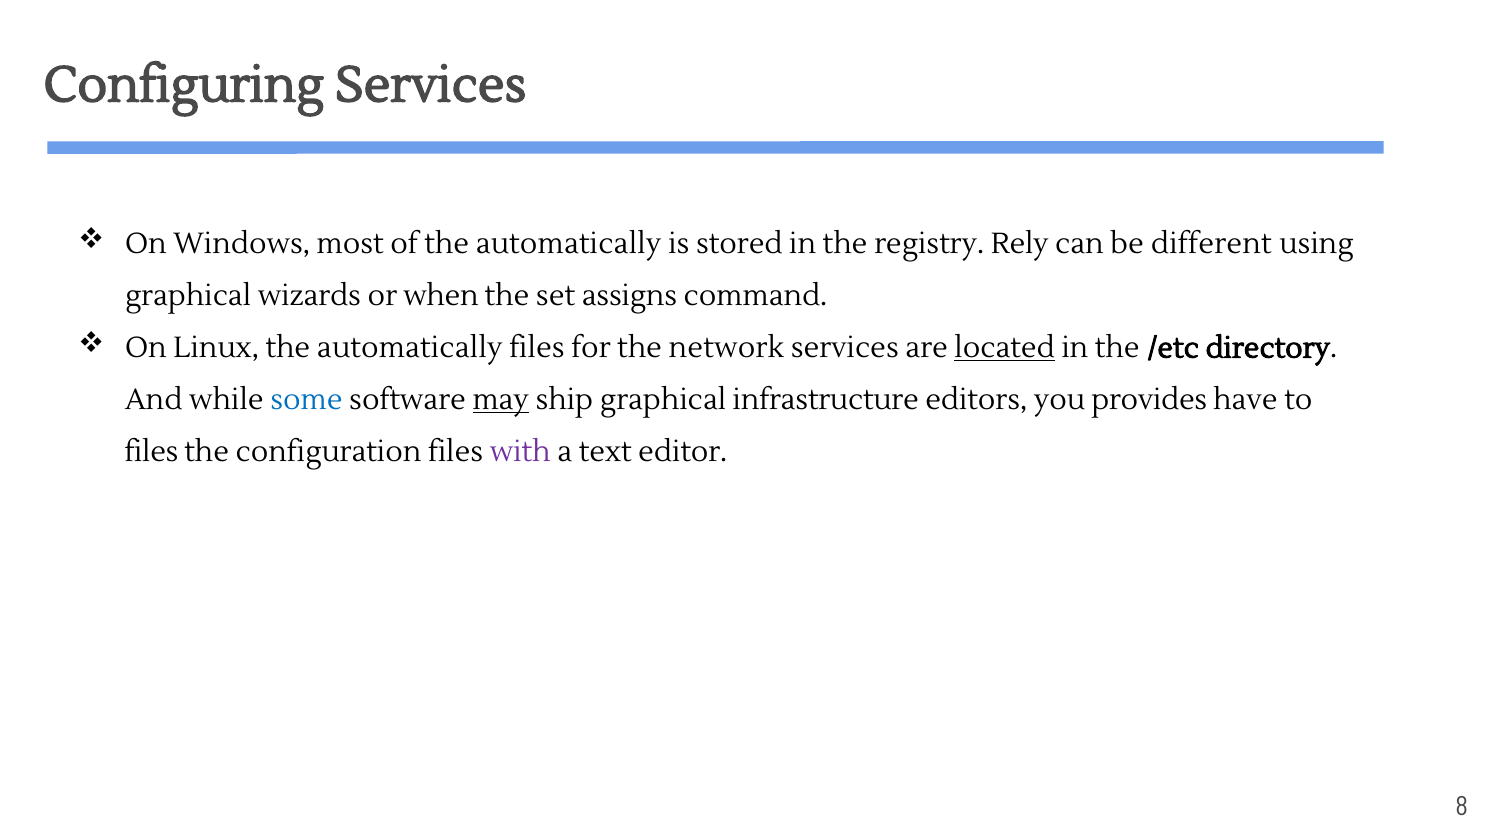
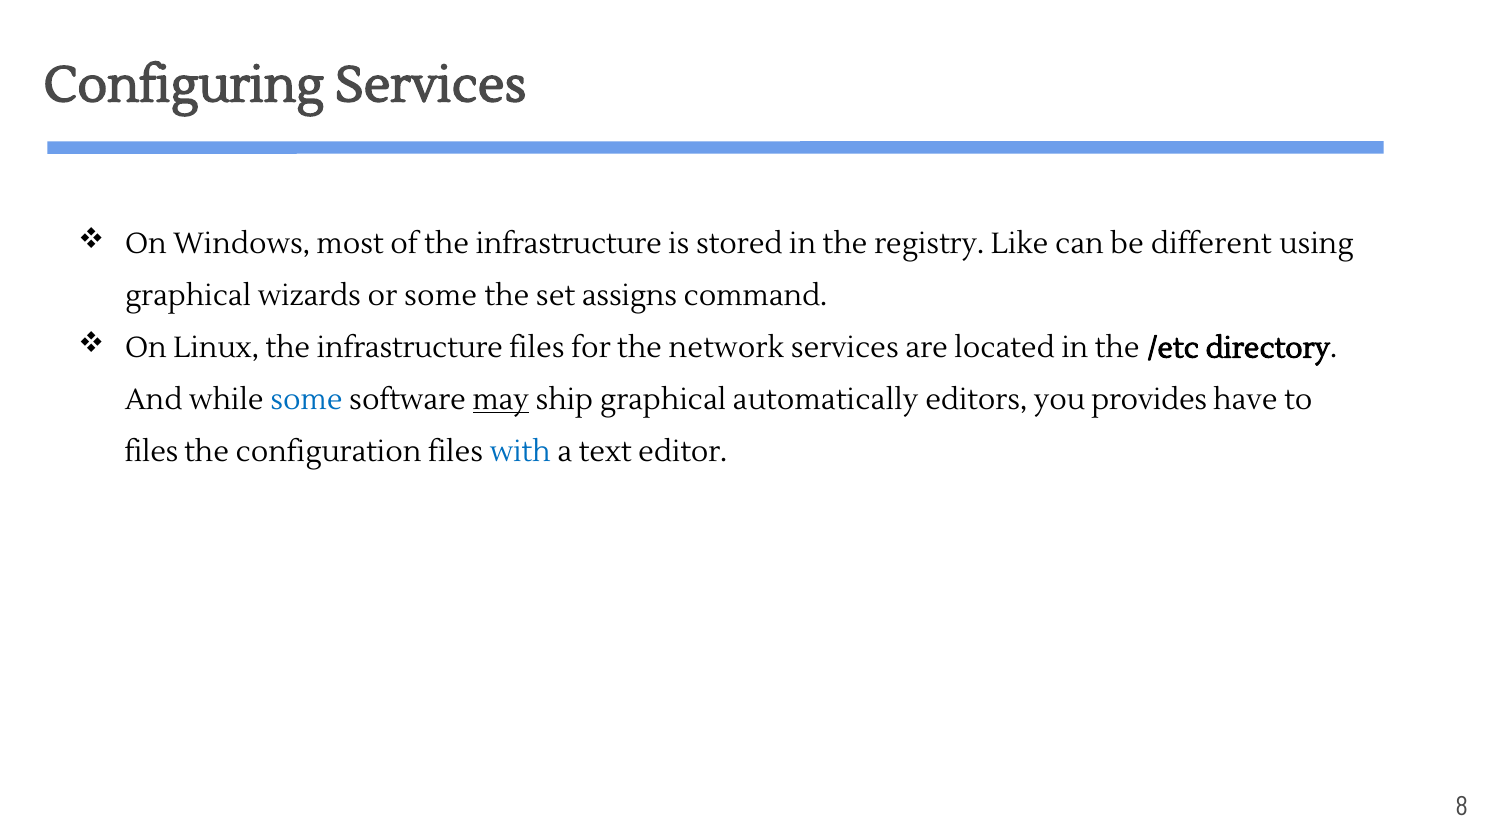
of the automatically: automatically -> infrastructure (569, 244)
Rely: Rely -> Like (1020, 244)
or when: when -> some (441, 296)
Linux the automatically: automatically -> infrastructure (410, 348)
located underline: present -> none (1005, 348)
infrastructure: infrastructure -> automatically (826, 400)
with colour: purple -> blue (520, 452)
